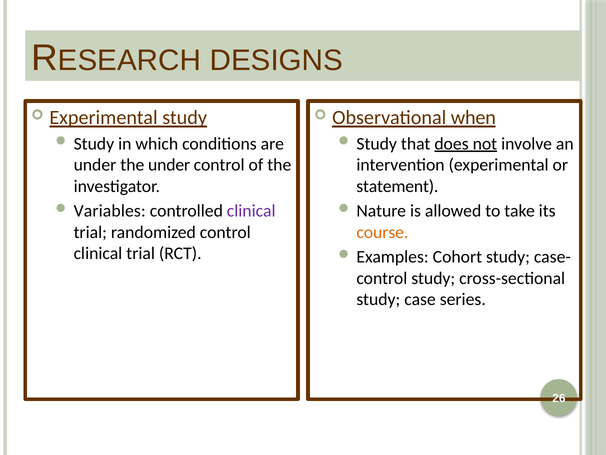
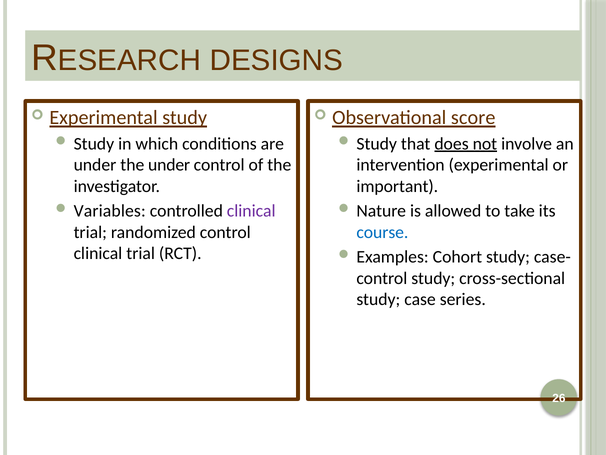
when: when -> score (473, 118)
statement: statement -> important (397, 186)
course colour: orange -> blue (382, 232)
